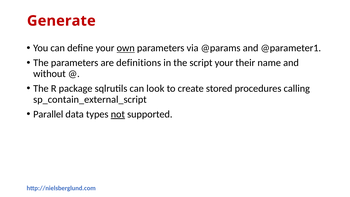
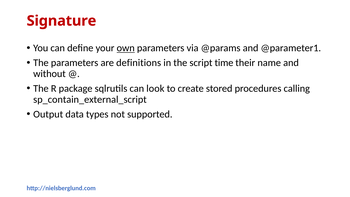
Generate: Generate -> Signature (61, 21)
script your: your -> time (224, 63)
Parallel: Parallel -> Output (48, 114)
not underline: present -> none (118, 114)
